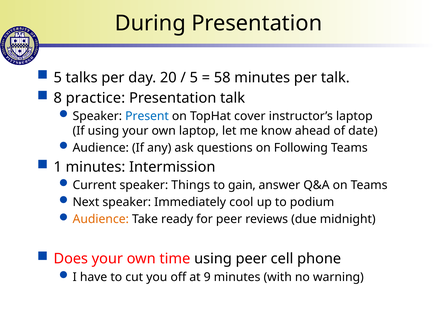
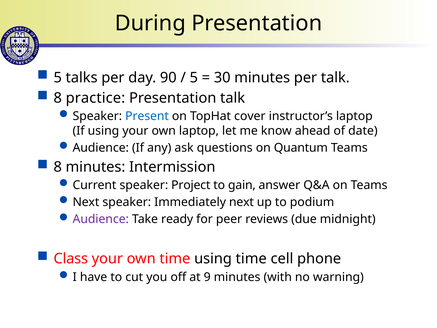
20: 20 -> 90 (168, 77)
58: 58 -> 30 (222, 77)
Following: Following -> Quantum (301, 148)
1: 1 -> 8 (58, 167)
Things: Things -> Project (191, 185)
Immediately cool: cool -> next (241, 202)
Audience colour: orange -> purple (101, 219)
Does: Does -> Class (71, 259)
using peer: peer -> time (251, 259)
